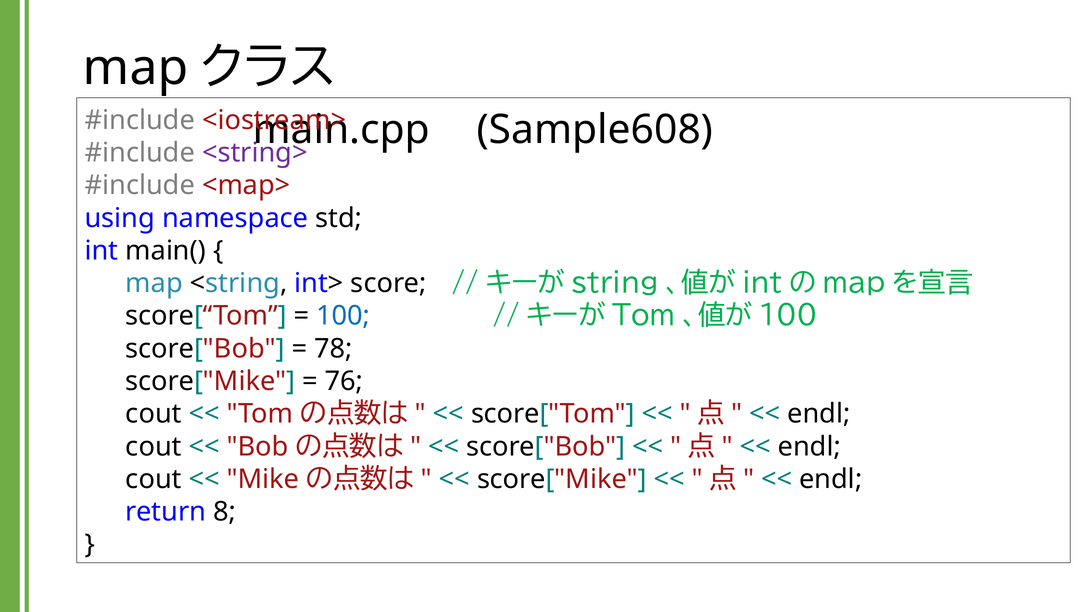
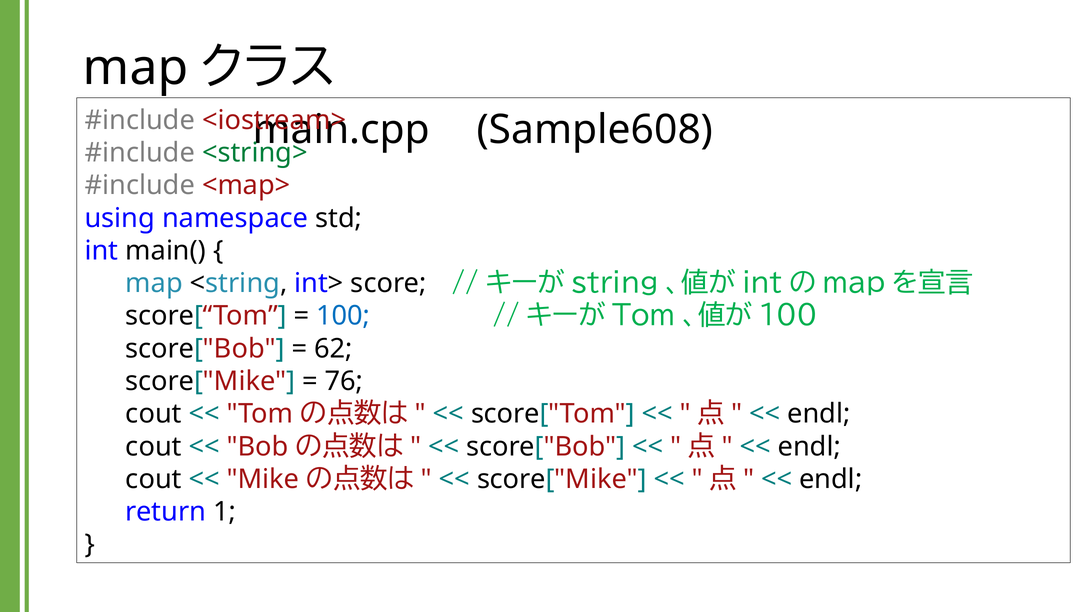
<string> colour: purple -> green (255, 153)
78: 78 -> 62 (333, 349)
8: 8 -> 1 (225, 512)
